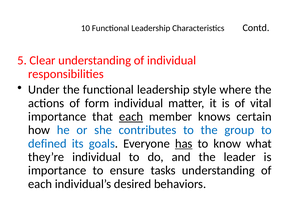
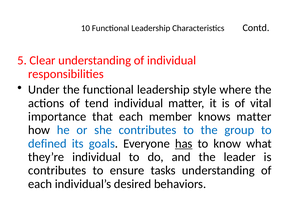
form: form -> tend (97, 103)
each underline: present -> none (131, 116)
knows certain: certain -> matter (254, 116)
importance: importance -> contributes (57, 170)
